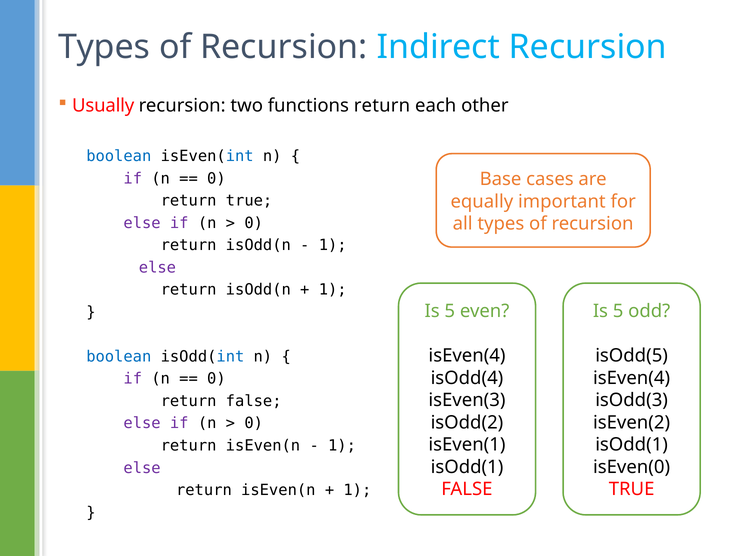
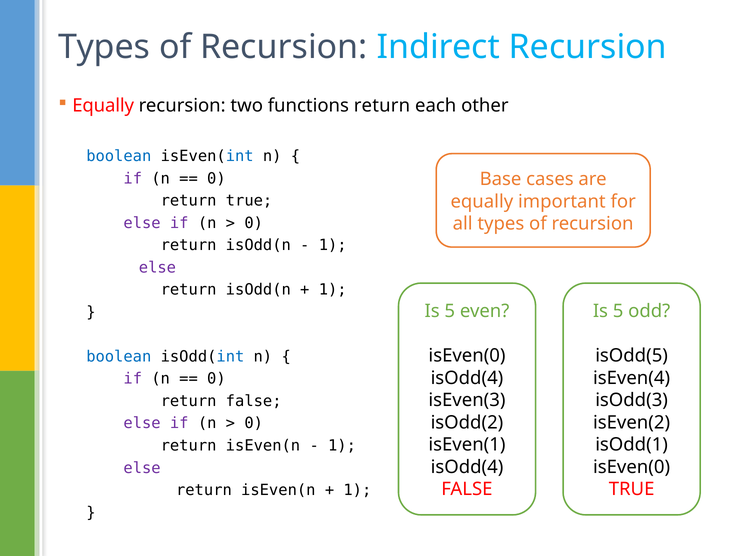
Usually: Usually -> Equally (103, 106)
isEven(4: isEven(4 -> isEven(0 (467, 356)
isOdd(1: isOdd(1 -> isOdd(4 (467, 467)
